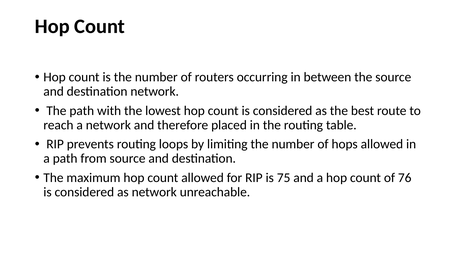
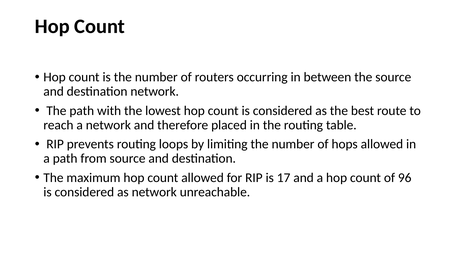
75: 75 -> 17 (284, 178)
76: 76 -> 96 (405, 178)
